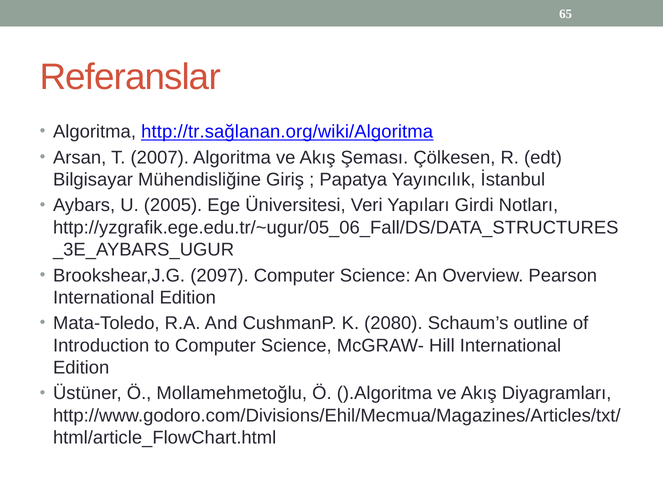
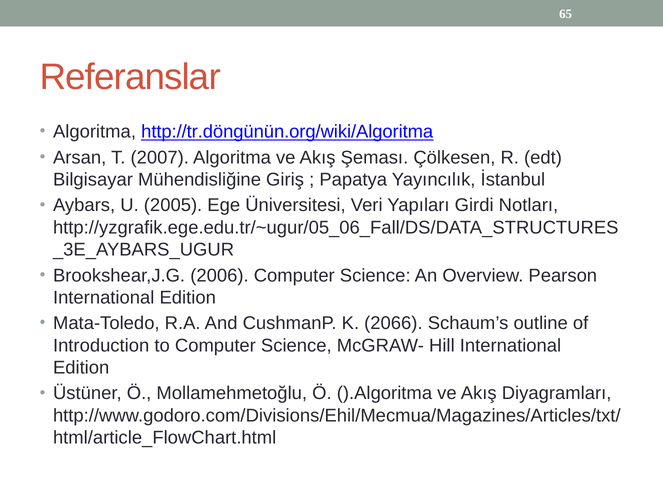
http://tr.sağlanan.org/wiki/Algoritma: http://tr.sağlanan.org/wiki/Algoritma -> http://tr.döngünün.org/wiki/Algoritma (287, 132)
2097: 2097 -> 2006 (219, 276)
2080: 2080 -> 2066 (393, 324)
